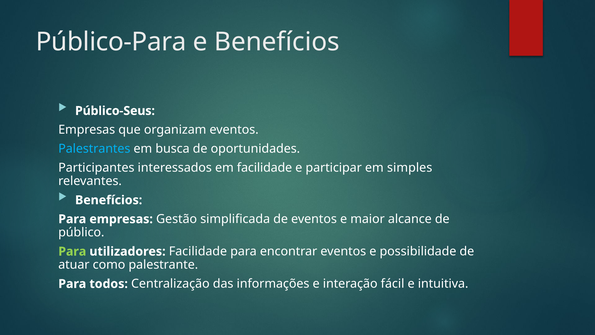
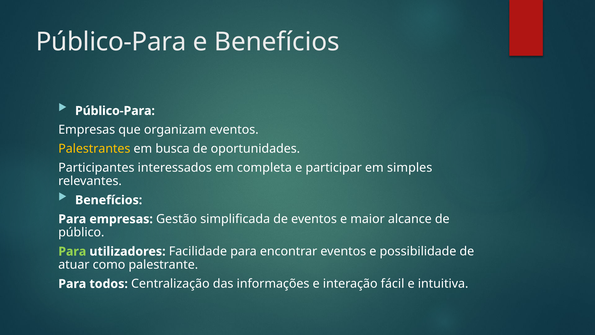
Público-Seus: Público-Seus -> Público-Para (115, 111)
Palestrantes colour: light blue -> yellow (94, 149)
em facilidade: facilidade -> completa (264, 168)
